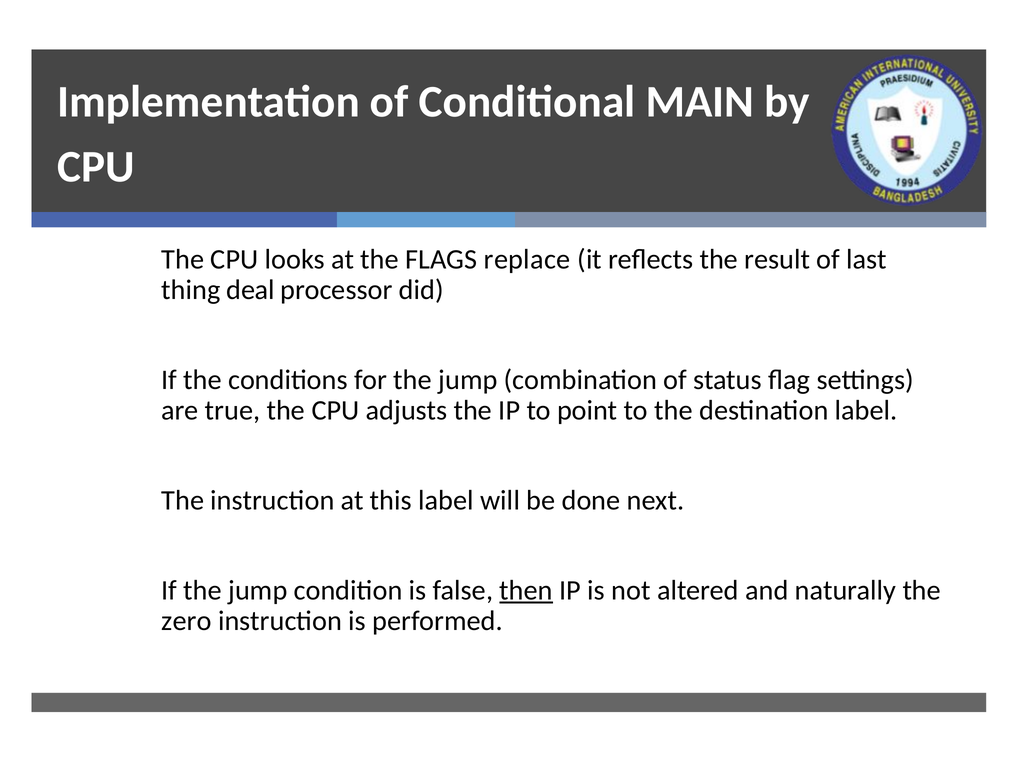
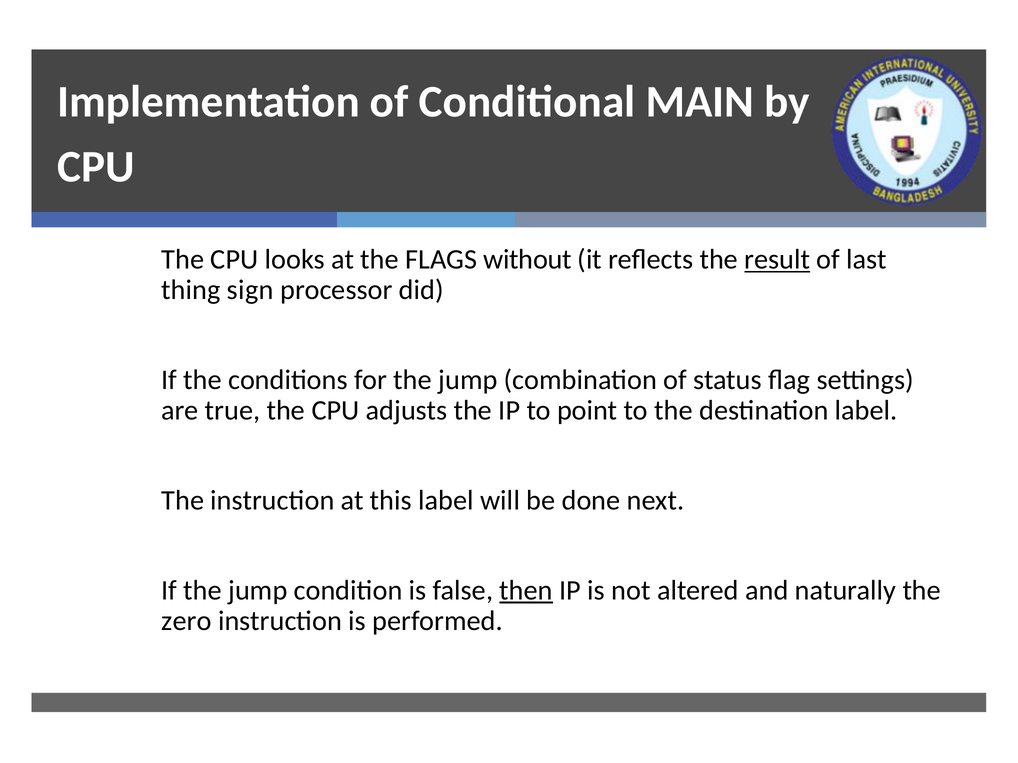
replace: replace -> without (527, 260)
result underline: none -> present (777, 260)
deal: deal -> sign (250, 290)
